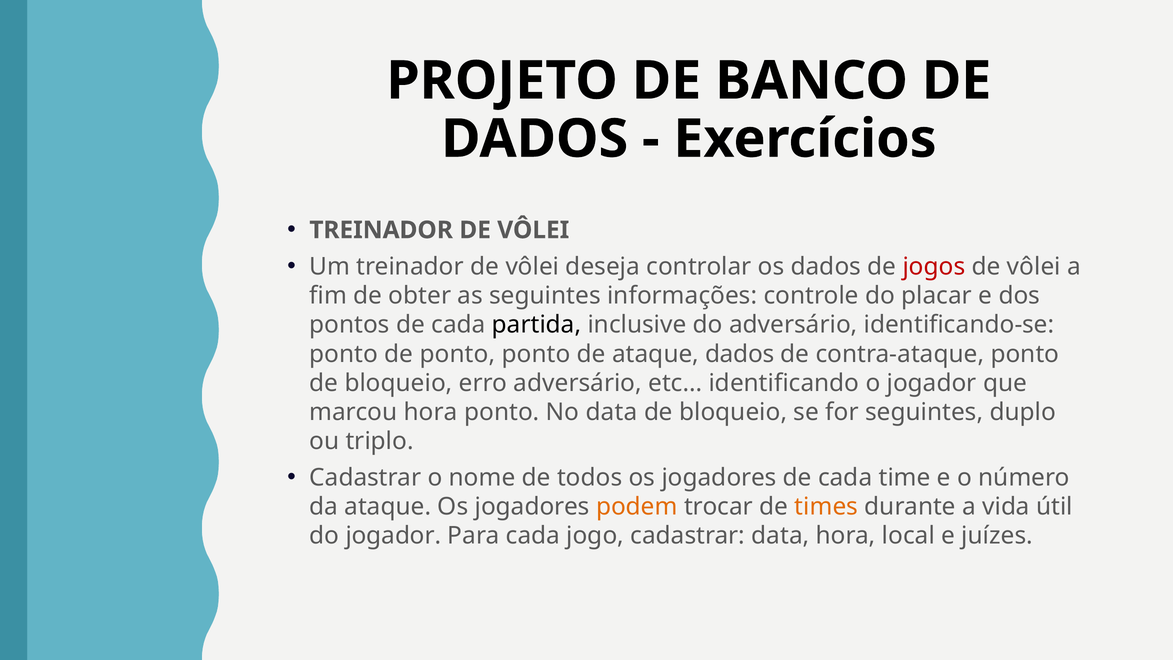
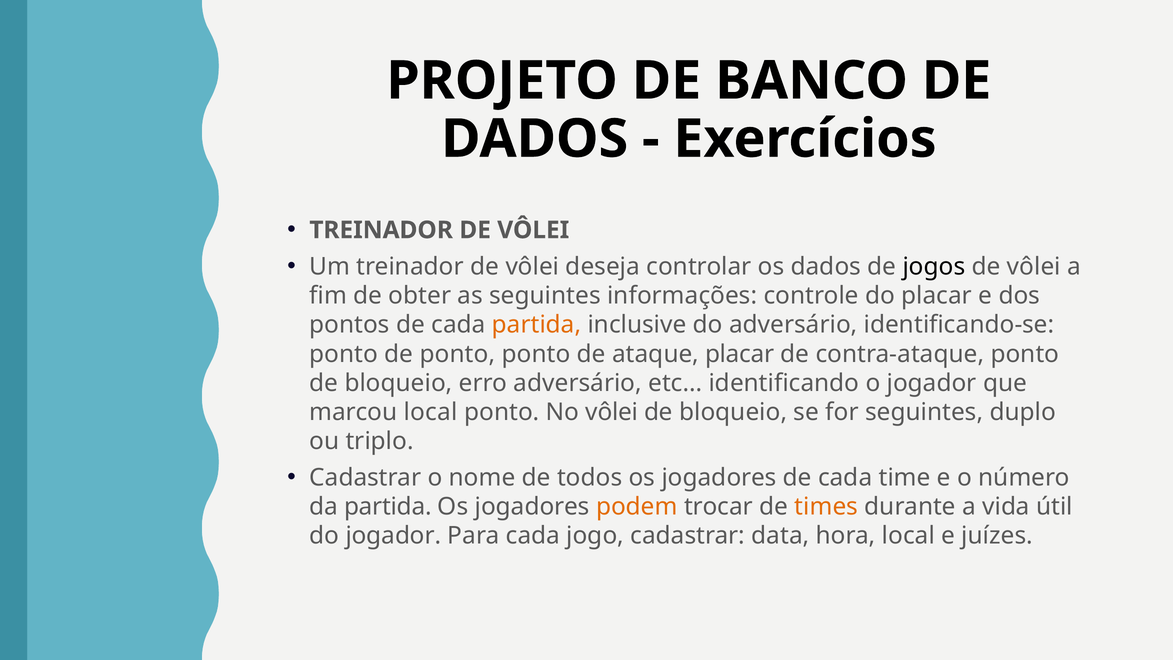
jogos colour: red -> black (934, 267)
partida colour: black -> orange (537, 325)
ataque dados: dados -> placar (740, 354)
marcou hora: hora -> local (431, 412)
No data: data -> vôlei (612, 412)
da ataque: ataque -> partida (388, 507)
